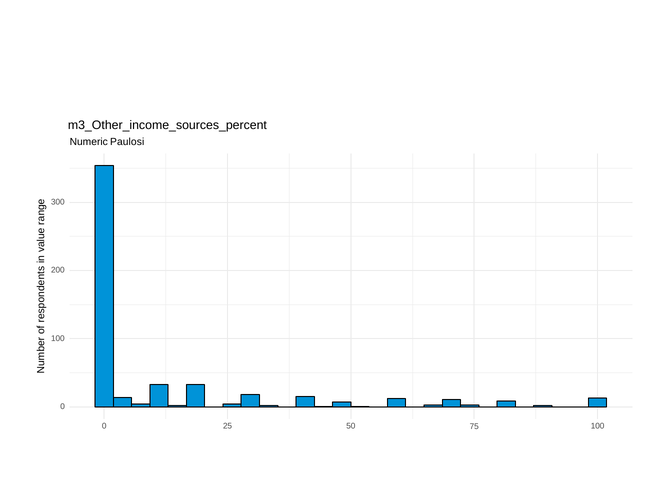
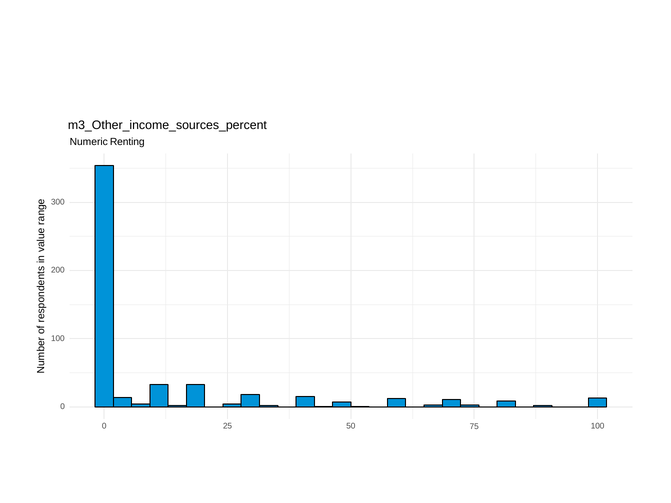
Paulosi: Paulosi -> Renting (127, 142)
